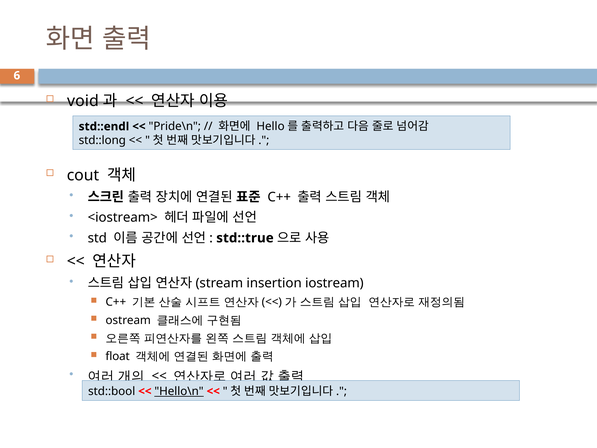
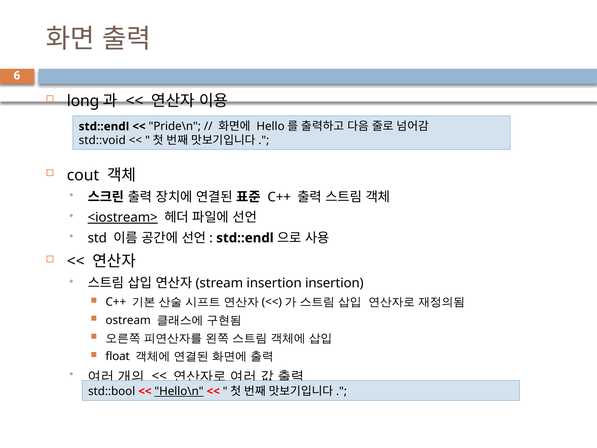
void: void -> long (83, 101)
std::long: std::long -> std::void (102, 140)
<iostream> underline: none -> present (123, 217)
std::true: std::true -> std::endl (245, 238)
insertion iostream: iostream -> insertion (334, 283)
